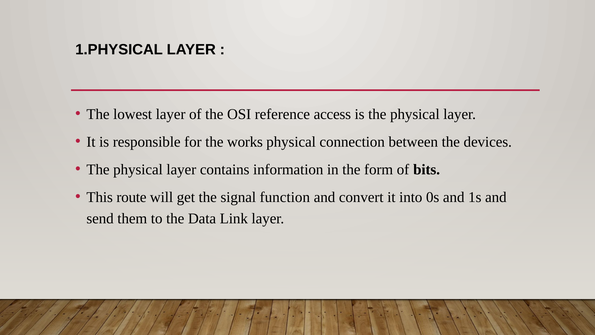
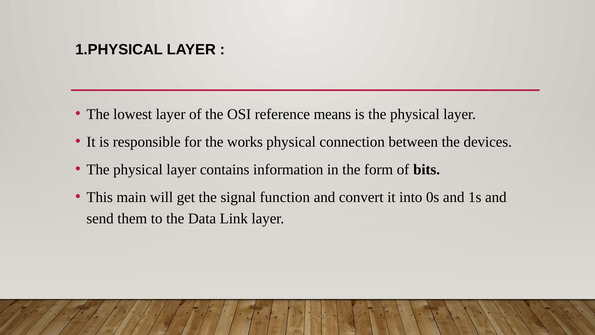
access: access -> means (332, 114)
route: route -> main (131, 197)
